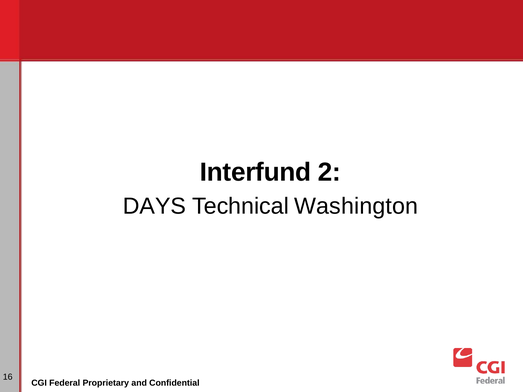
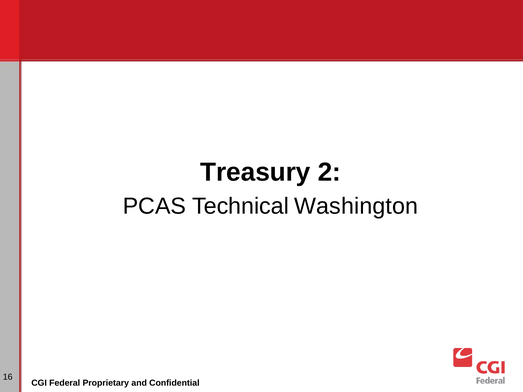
Interfund: Interfund -> Treasury (255, 172)
DAYS: DAYS -> PCAS (154, 206)
